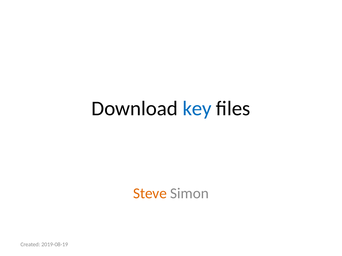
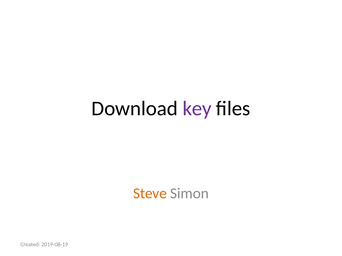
key colour: blue -> purple (197, 109)
